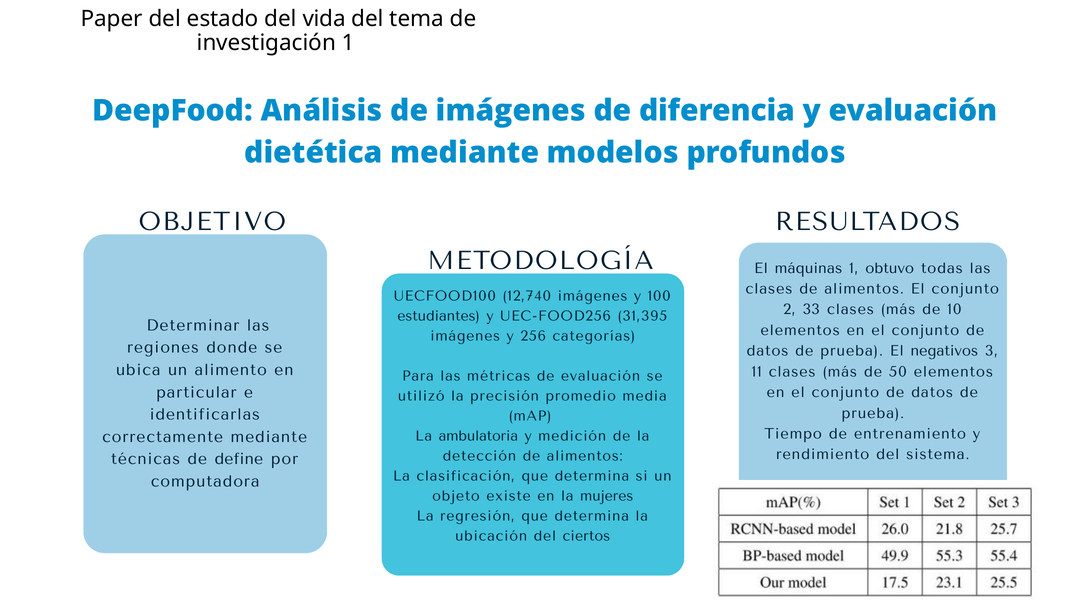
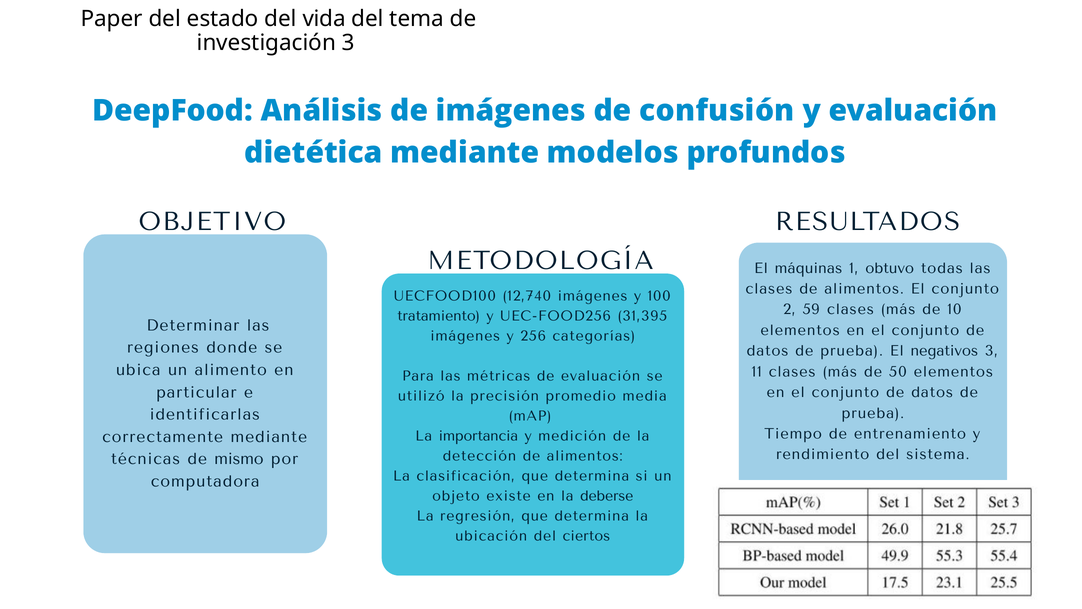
investigación 1: 1 -> 3 (348, 43)
diferencia: diferencia -> confusión (717, 111)
33: 33 -> 59 (811, 309)
estudiantes: estudiantes -> tratamiento (439, 316)
ambulatoria: ambulatoria -> importancia (478, 436)
define: define -> mismo (239, 459)
mujeres: mujeres -> deberse (607, 496)
